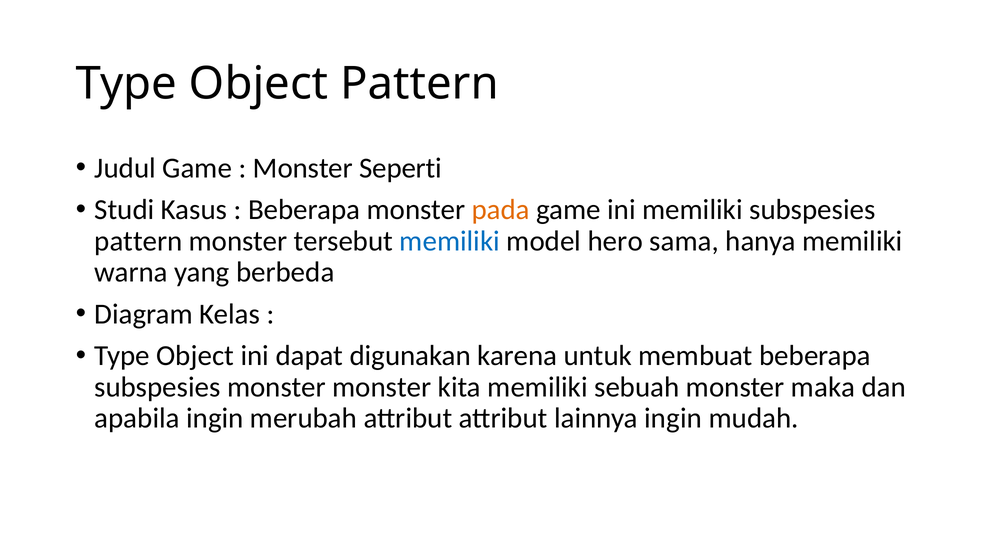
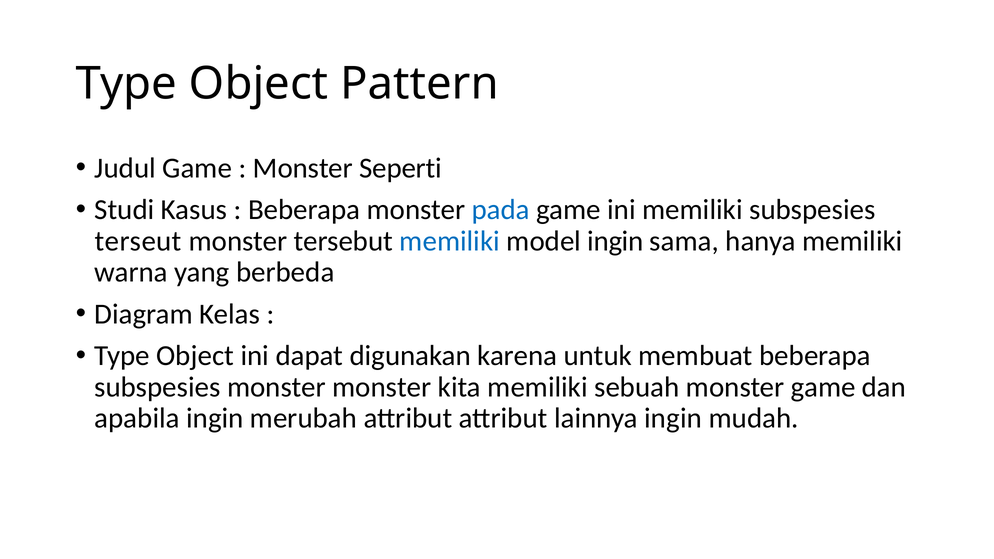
pada colour: orange -> blue (501, 210)
pattern: pattern -> terseut (138, 241)
model hero: hero -> ingin (615, 241)
monster maka: maka -> game (823, 387)
